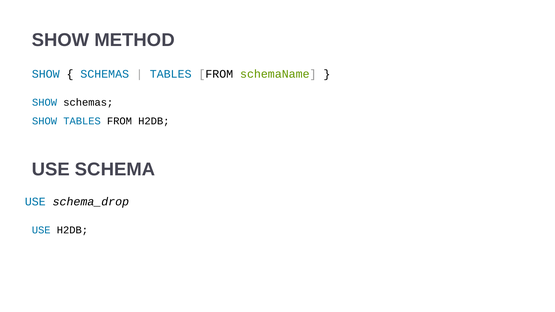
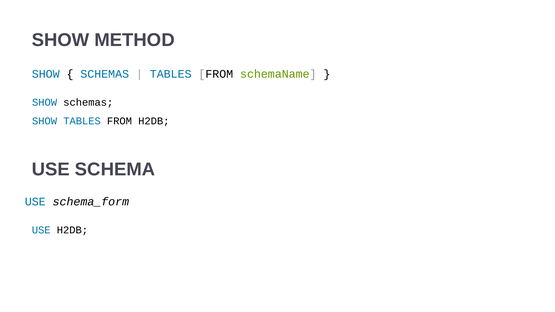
schema_drop: schema_drop -> schema_form (91, 202)
